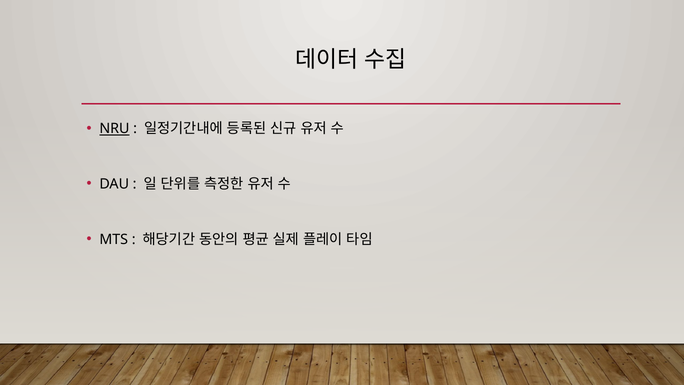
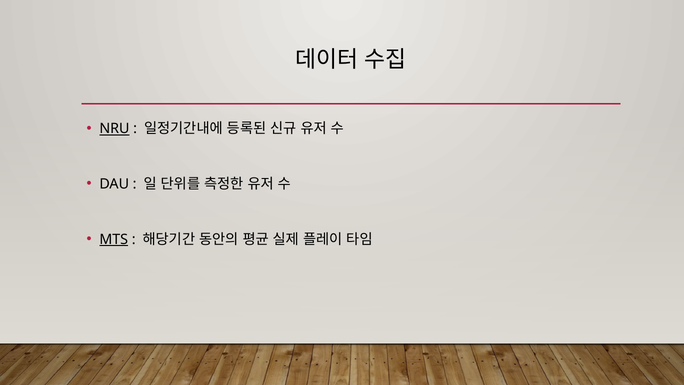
MTS underline: none -> present (114, 239)
